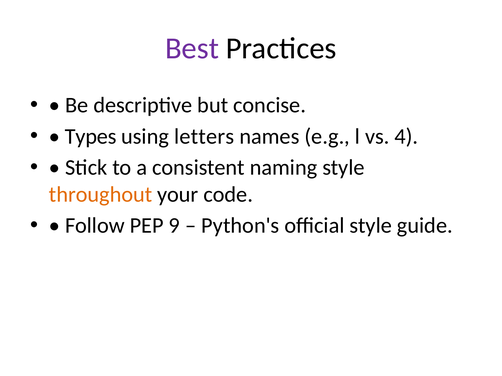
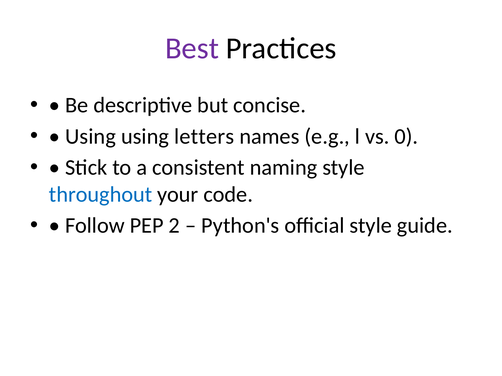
Types: Types -> Using (91, 137)
4: 4 -> 0 (406, 137)
throughout colour: orange -> blue (101, 195)
9: 9 -> 2 (174, 226)
